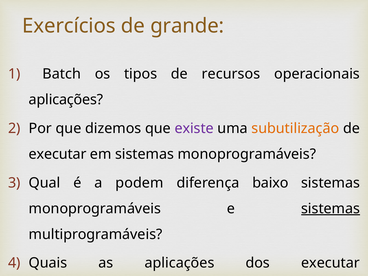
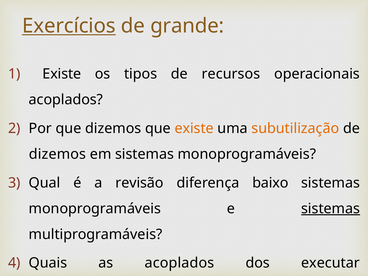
Exercícios underline: none -> present (69, 26)
Batch: Batch -> Existe (62, 74)
aplicações: aplicações -> acoplados (66, 100)
existe colour: purple -> orange (194, 128)
executar: executar -> dizemos (57, 154)
podem: podem -> revisão (140, 183)
as aplicações: aplicações -> acoplados (179, 263)
